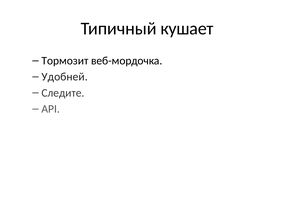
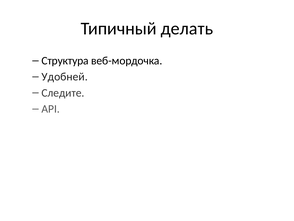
кушает: кушает -> делать (187, 28)
Тормозит: Тормозит -> Структура (65, 61)
